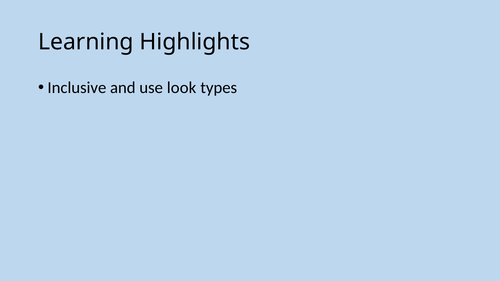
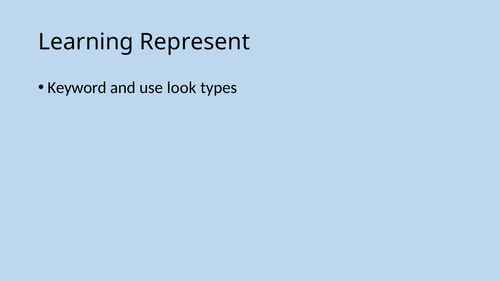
Highlights: Highlights -> Represent (195, 42)
Inclusive: Inclusive -> Keyword (77, 88)
